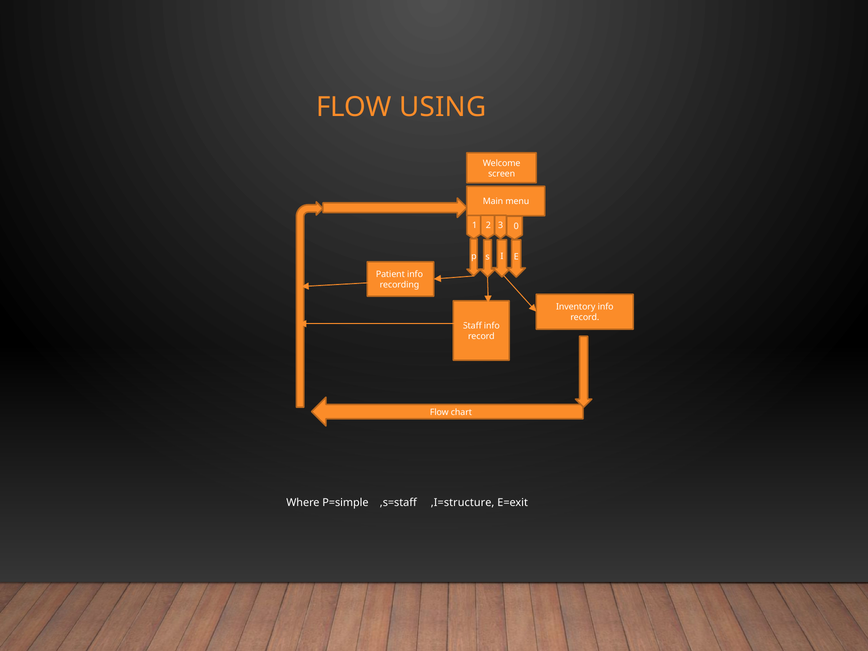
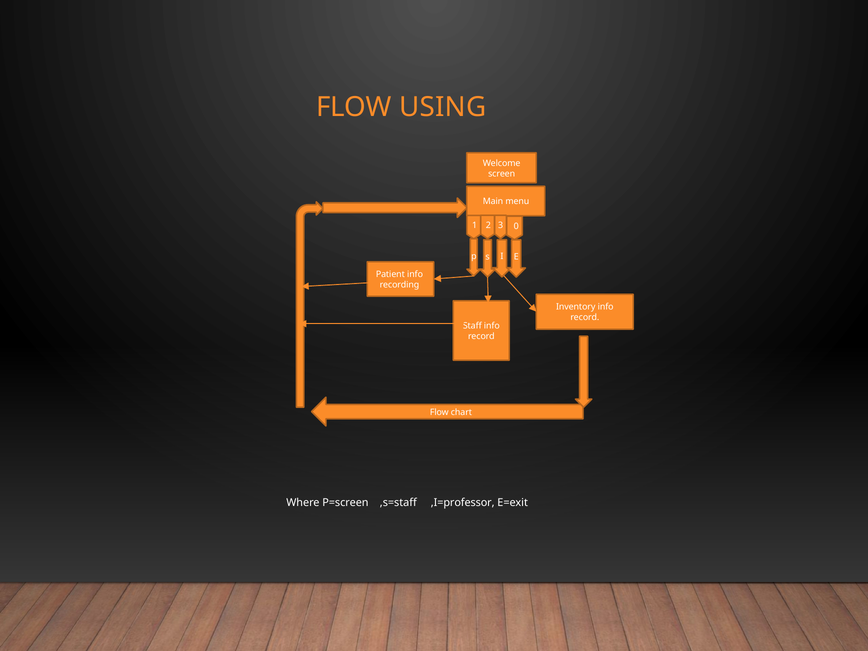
P=simple: P=simple -> P=screen (345, 503)
,I=structure: ,I=structure -> ,I=professor (463, 503)
